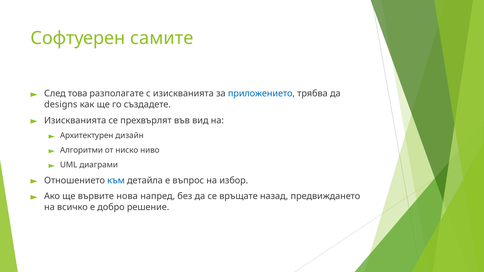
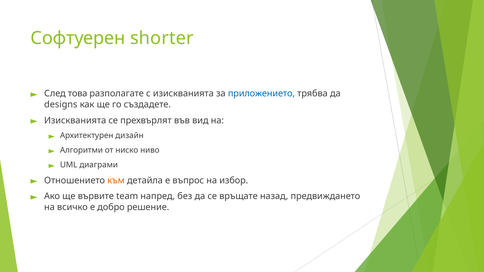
самите: самите -> shorter (162, 38)
към colour: blue -> orange (116, 181)
нова: нова -> team (127, 196)
